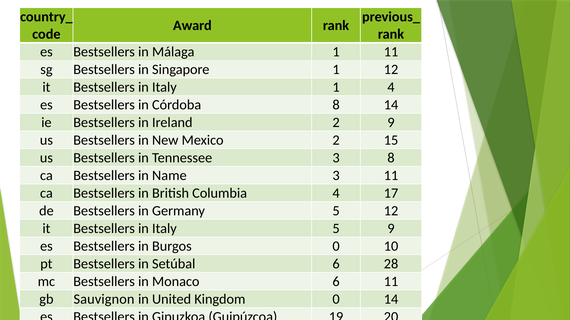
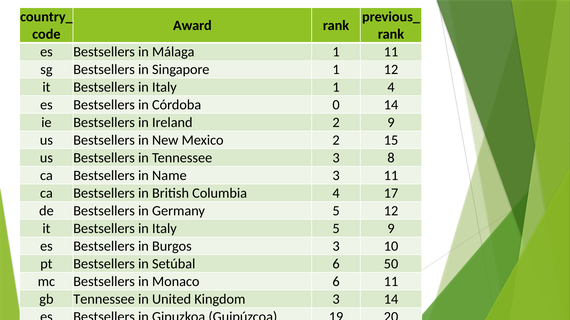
Córdoba 8: 8 -> 0 (336, 105)
Burgos 0: 0 -> 3 (336, 247)
28: 28 -> 50 (391, 264)
gb Sauvignon: Sauvignon -> Tennessee (104, 300)
Kingdom 0: 0 -> 3 (336, 300)
